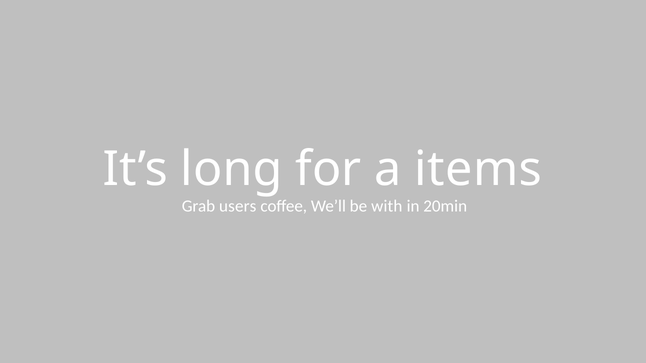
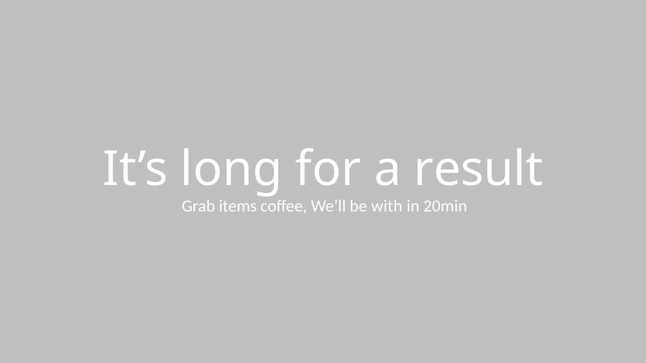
items: items -> result (479, 170)
users: users -> items (238, 206)
